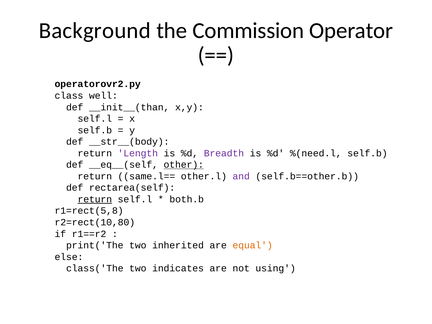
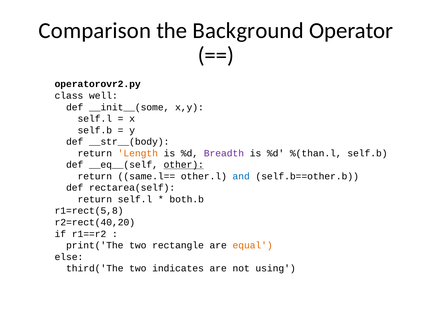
Background: Background -> Comparison (95, 31)
Commission: Commission -> Background (248, 31)
__init__(than: __init__(than -> __init__(some (129, 107)
Length colour: purple -> orange (138, 153)
%(need.l: %(need.l -> %(than.l (316, 153)
and colour: purple -> blue (241, 176)
return underline: present -> none (95, 199)
r2=rect(10,80: r2=rect(10,80 -> r2=rect(40,20 (95, 222)
inherited: inherited -> rectangle (178, 245)
class('The: class('The -> third('The (95, 268)
